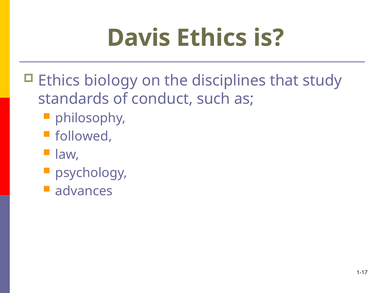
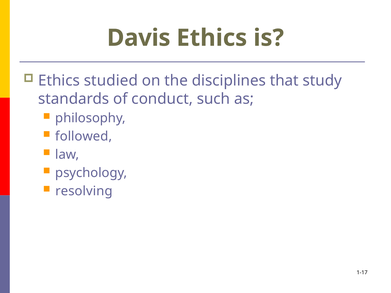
biology: biology -> studied (111, 81)
advances: advances -> resolving (84, 191)
